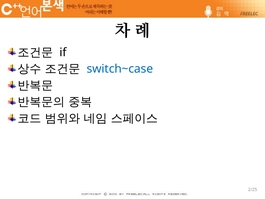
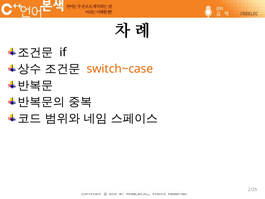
switch~case colour: blue -> orange (120, 69)
